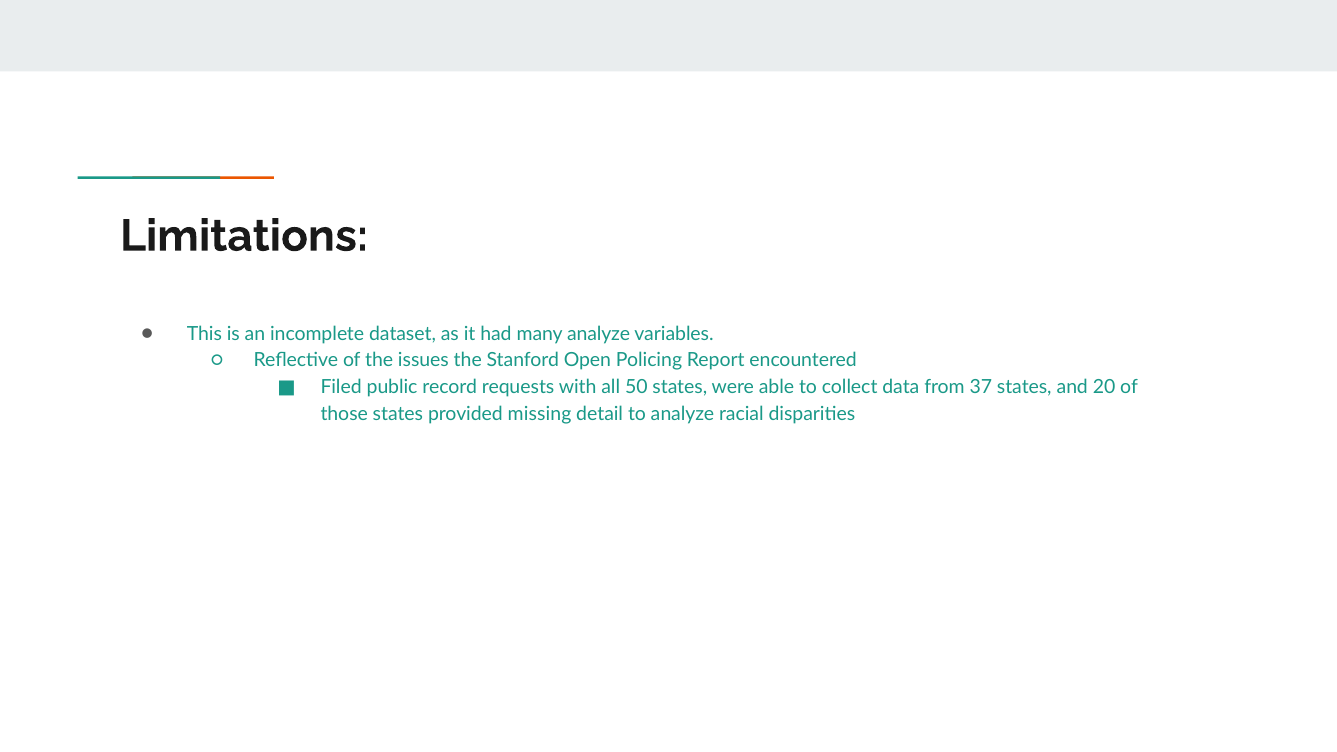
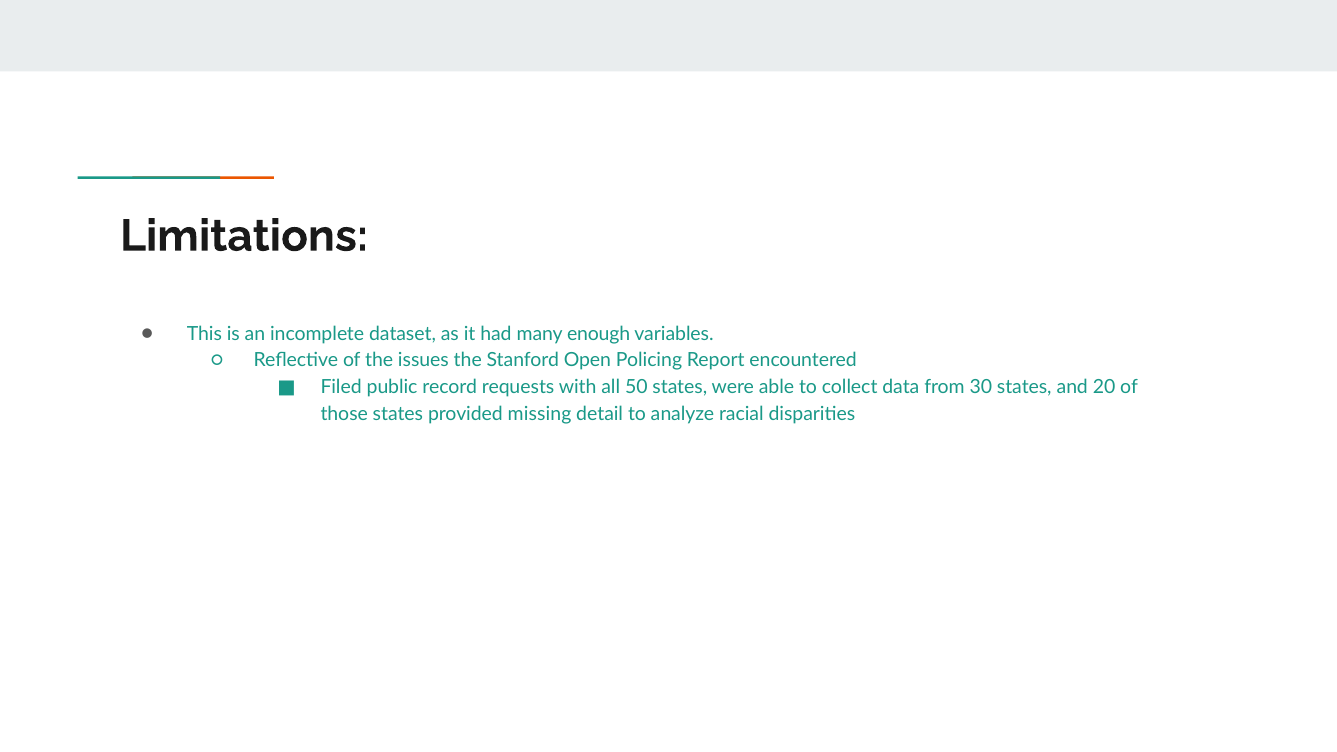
many analyze: analyze -> enough (599, 334)
37: 37 -> 30 (981, 387)
